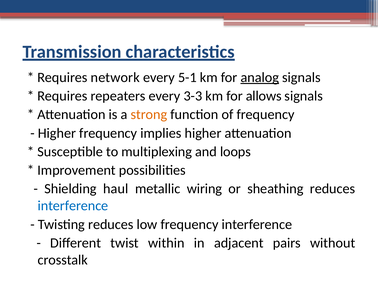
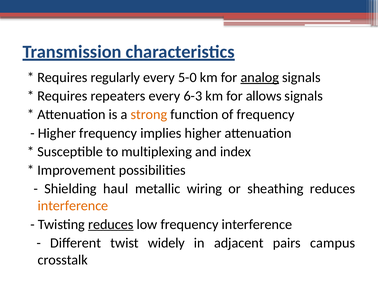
network: network -> regularly (115, 78)
5-1: 5-1 -> 5-0 (187, 78)
3-3: 3-3 -> 6-3 (193, 96)
loops: loops -> index (235, 152)
interference colour: blue -> orange (73, 206)
reduces underline: none -> present (111, 225)
within: within -> widely (166, 243)
without: without -> campus (333, 243)
